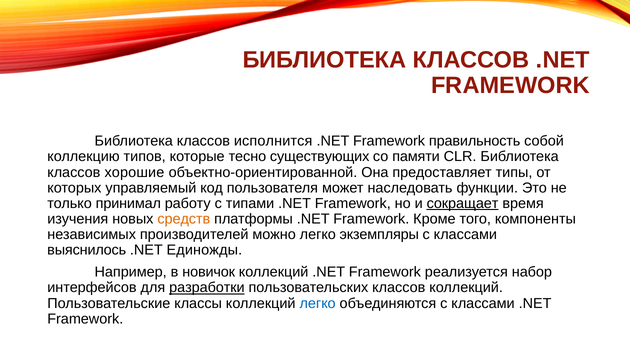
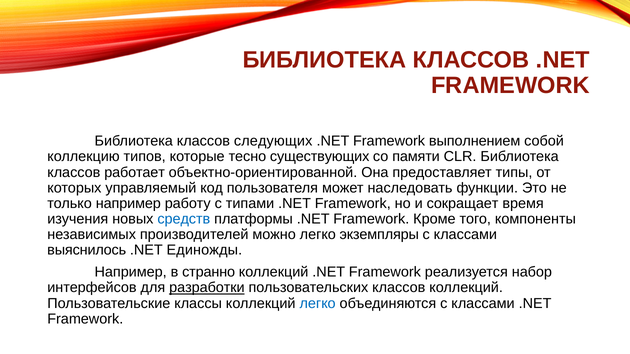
исполнится: исполнится -> следующих (273, 141)
правильность: правильность -> выполнением (475, 141)
хорошие: хорошие -> работает (135, 172)
только принимал: принимал -> например (128, 204)
сокращает underline: present -> none (463, 204)
средств colour: orange -> blue (184, 219)
новичок: новичок -> странно (209, 272)
